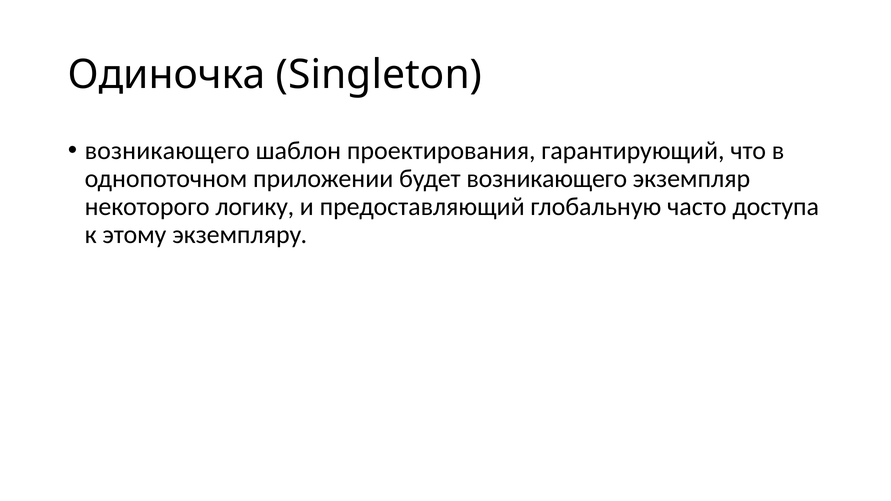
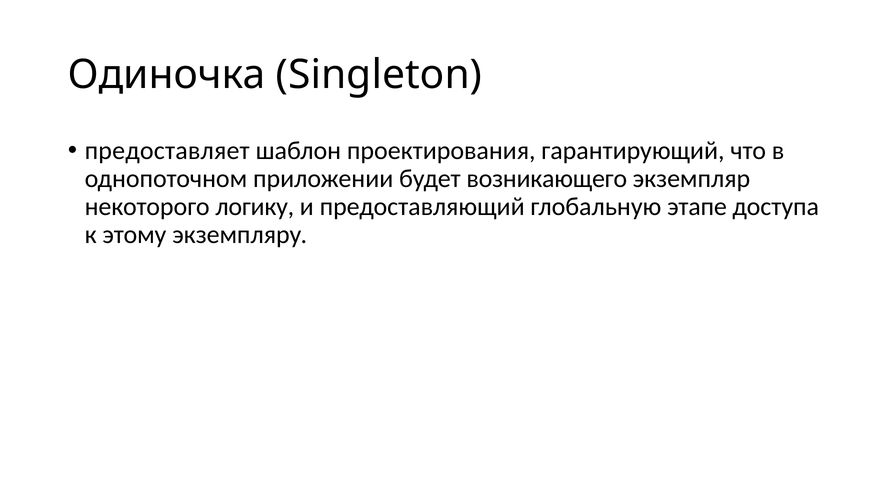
возникающего: возникающего -> предоставляет (167, 151)
часто: часто -> этапе (697, 207)
